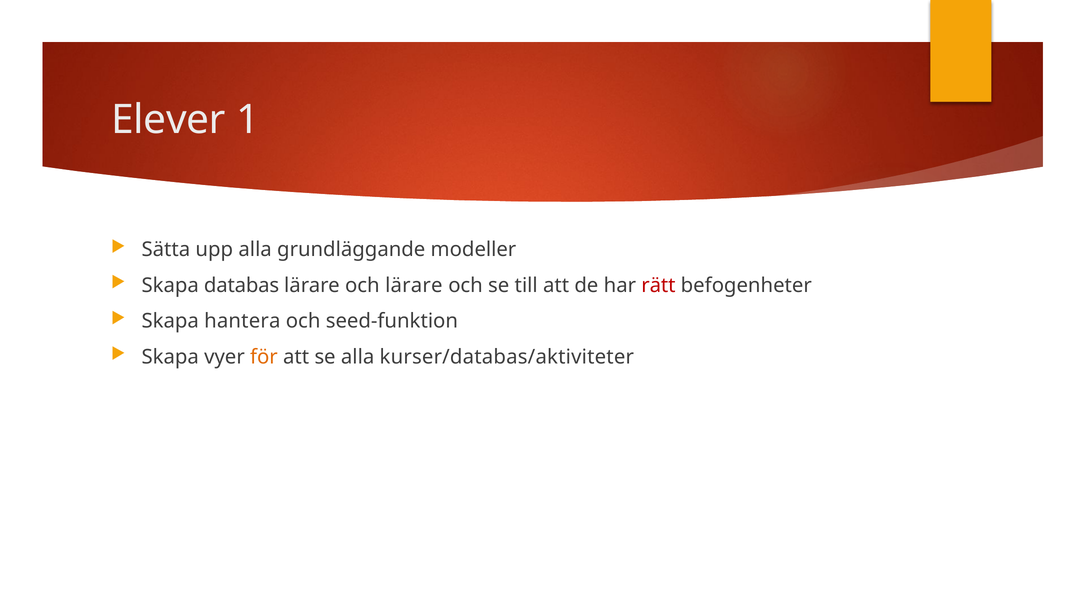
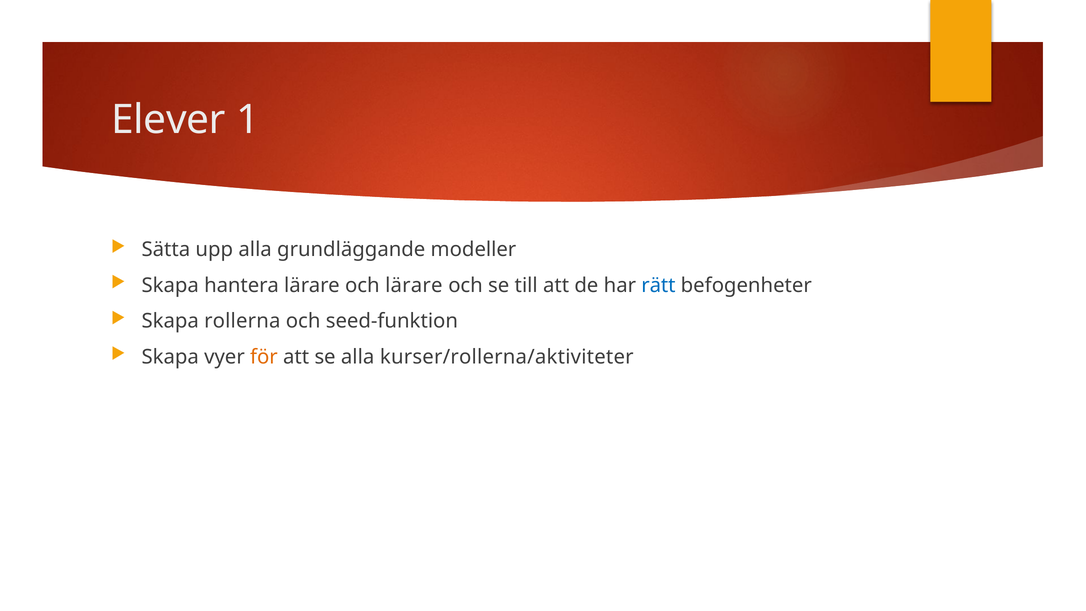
databas: databas -> hantera (242, 285)
rätt colour: red -> blue (658, 285)
hantera: hantera -> rollerna (242, 321)
kurser/databas/aktiviteter: kurser/databas/aktiviteter -> kurser/rollerna/aktiviteter (507, 357)
